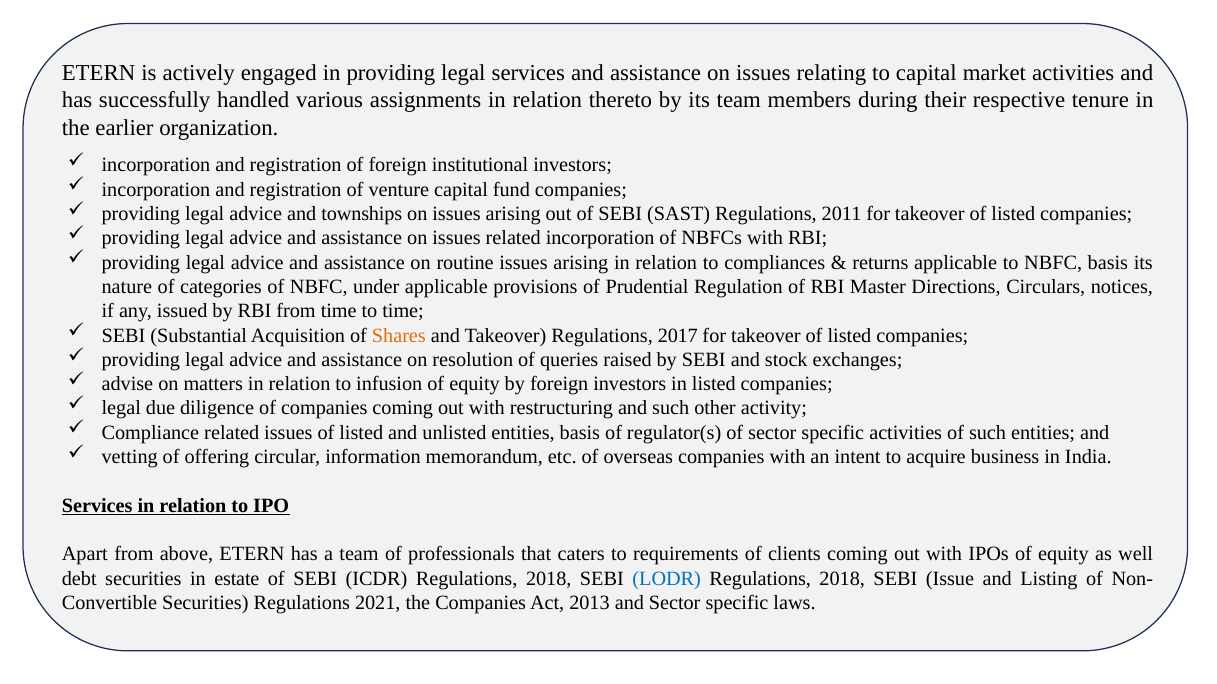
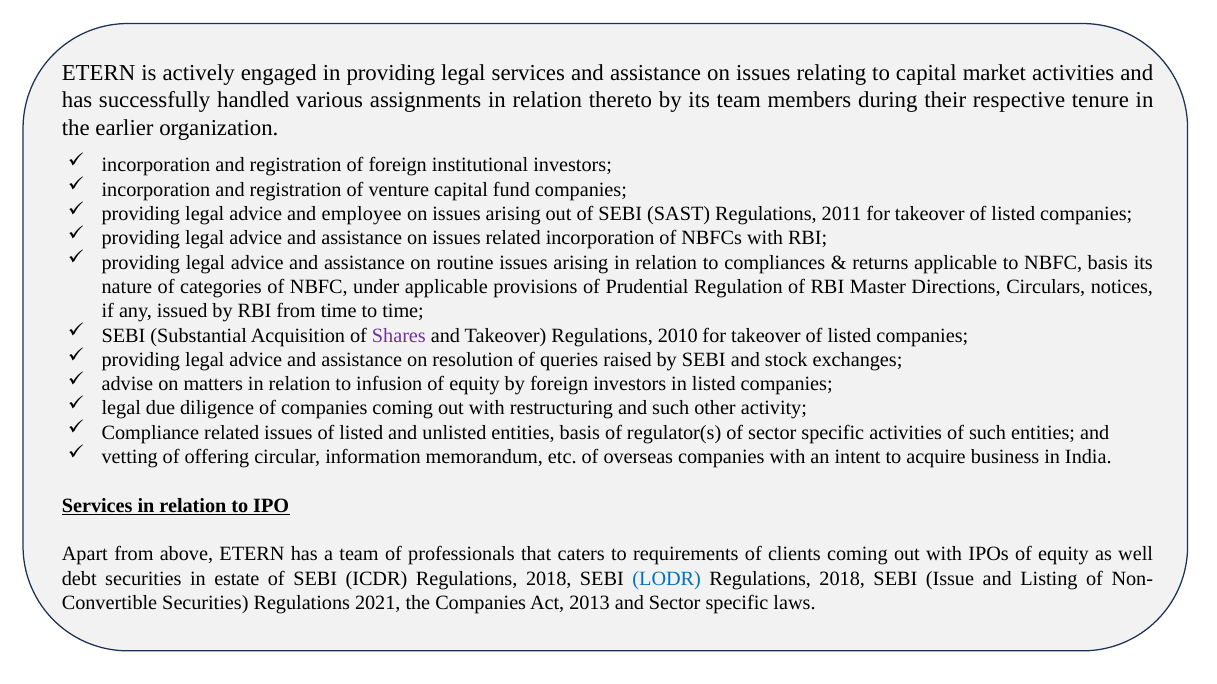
townships: townships -> employee (362, 214)
Shares colour: orange -> purple (399, 336)
2017: 2017 -> 2010 (678, 336)
